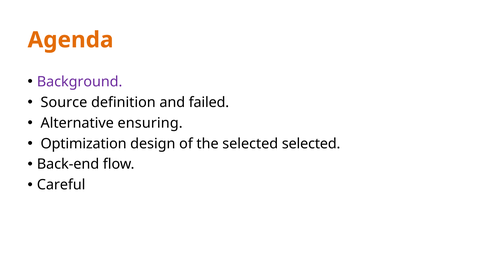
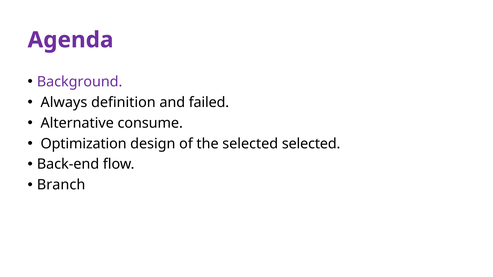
Agenda colour: orange -> purple (71, 40)
Source: Source -> Always (64, 102)
ensuring: ensuring -> consume (150, 123)
Careful: Careful -> Branch (61, 185)
